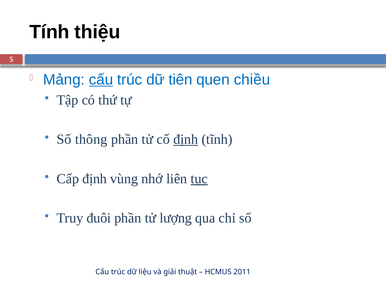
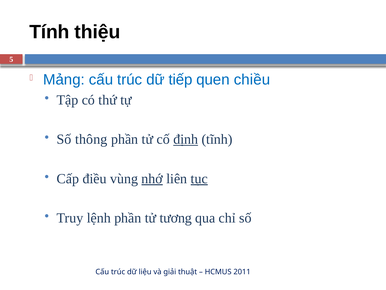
cấu underline: present -> none (101, 80)
tiên: tiên -> tiếp (181, 80)
Cấp định: định -> điều (95, 178)
nhớ underline: none -> present (152, 178)
đuôi: đuôi -> lệnh (99, 218)
lượng: lượng -> tương (176, 218)
